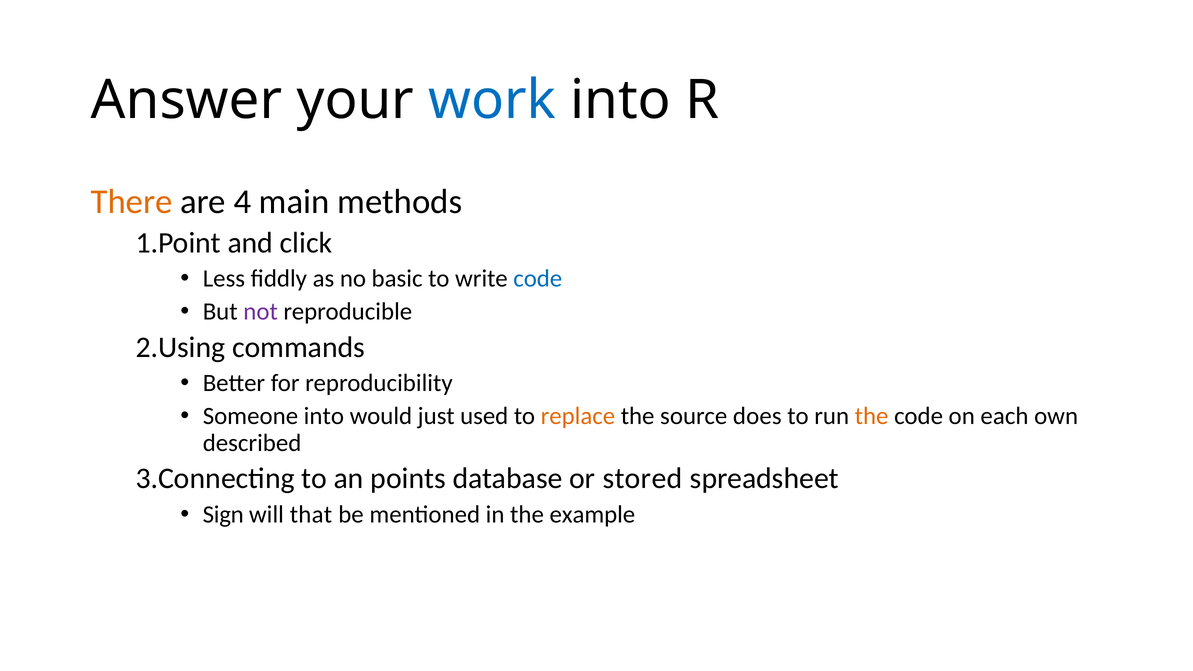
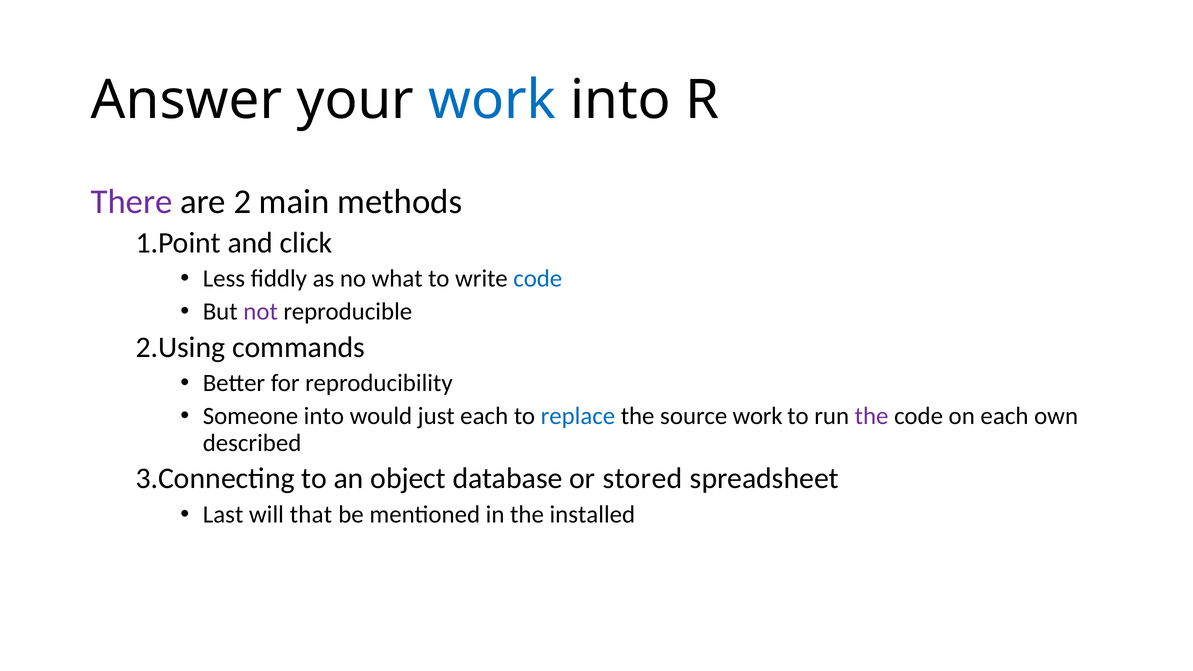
There colour: orange -> purple (132, 202)
4: 4 -> 2 (242, 202)
basic: basic -> what (397, 279)
just used: used -> each (484, 416)
replace colour: orange -> blue (578, 416)
source does: does -> work (758, 416)
the colour: orange -> purple (872, 416)
points: points -> object (408, 479)
Sign: Sign -> Last (223, 514)
example: example -> installed (592, 514)
